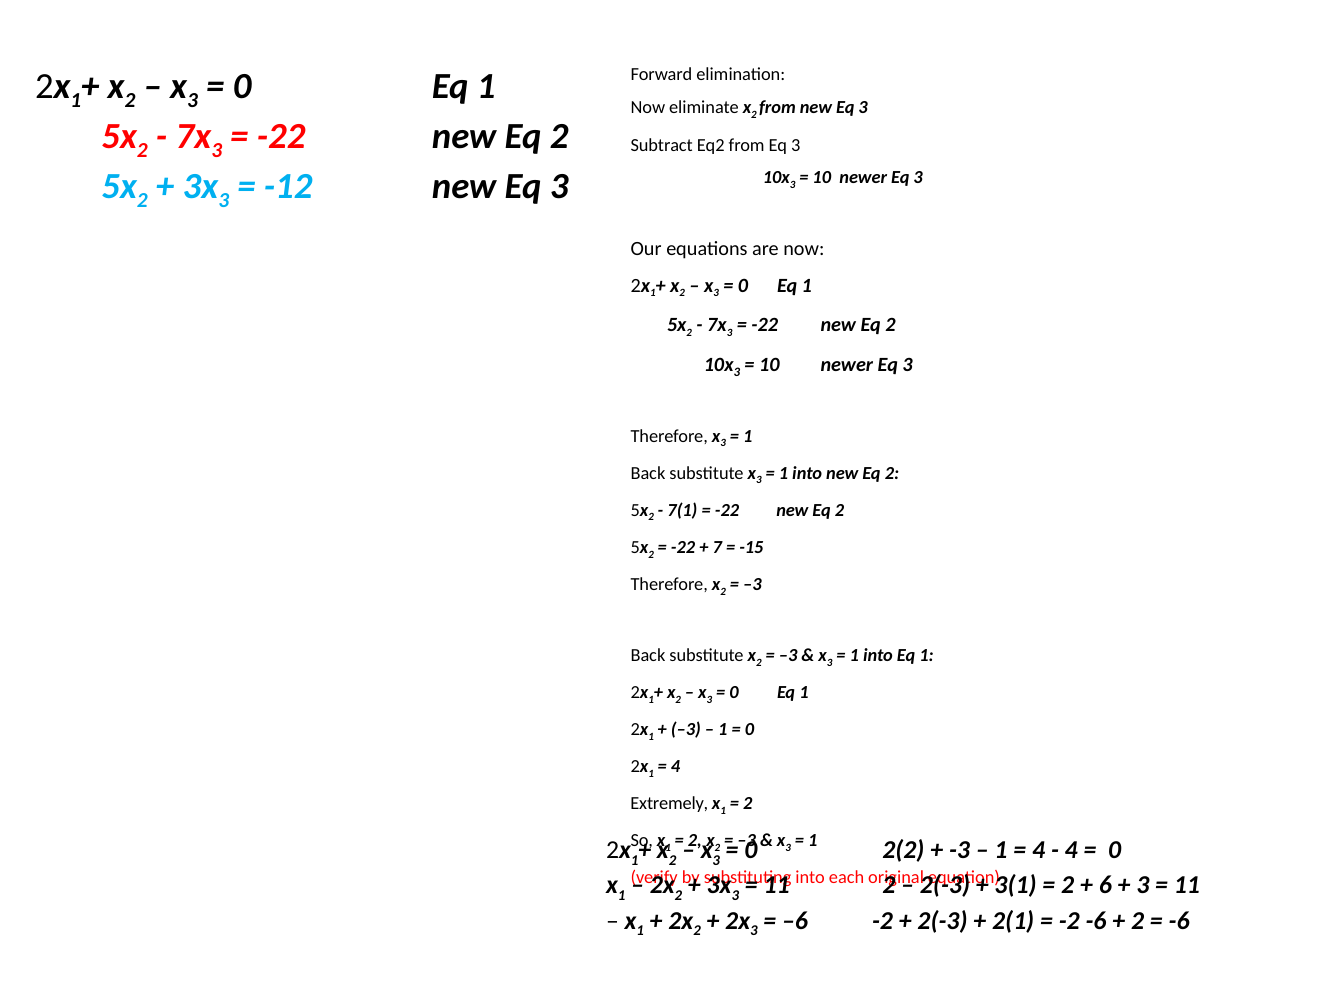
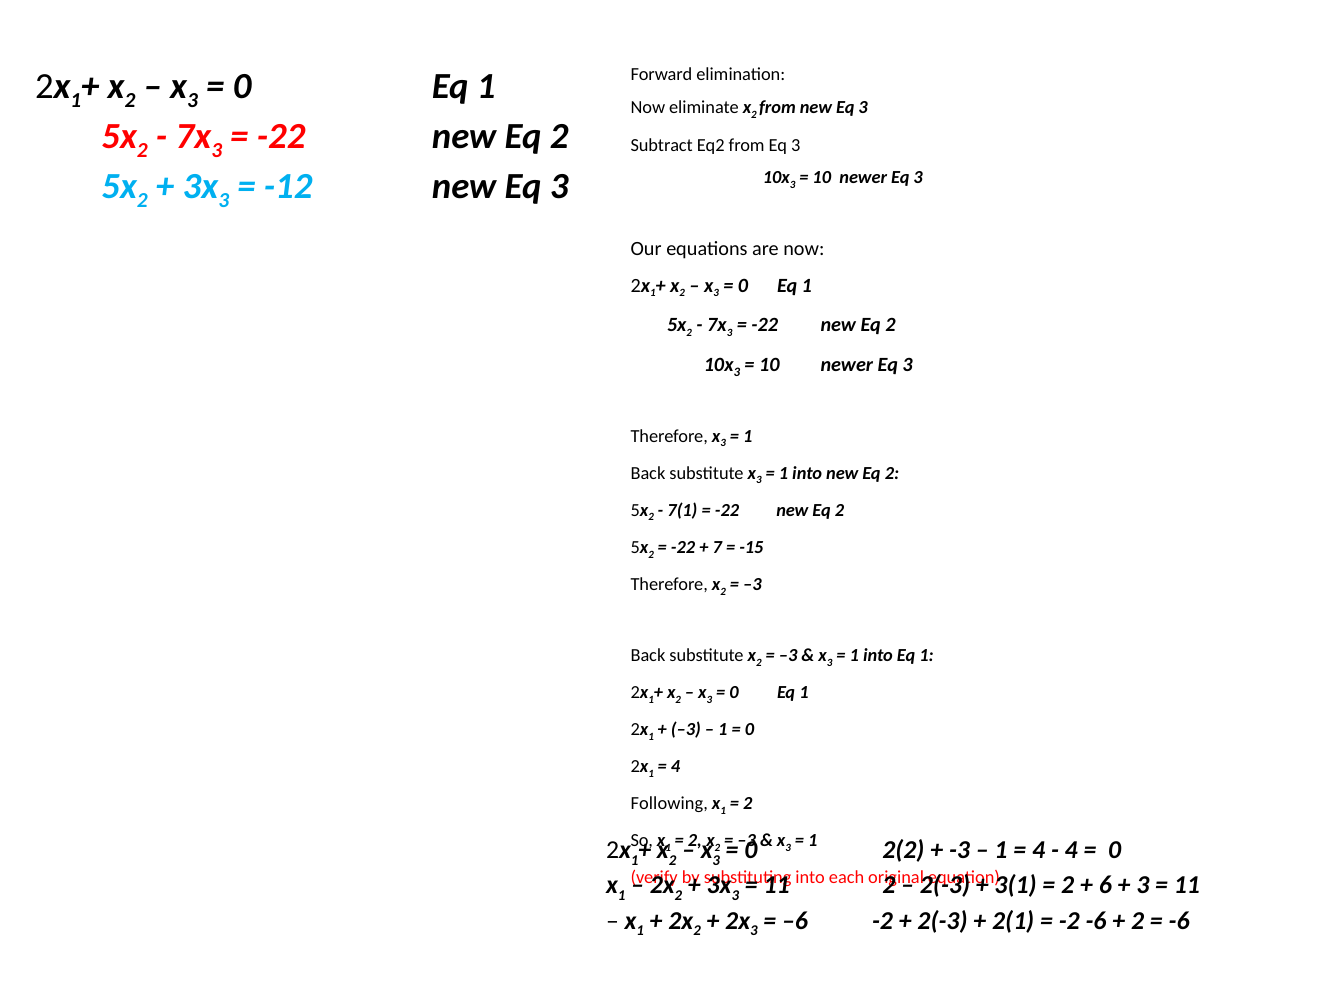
Extremely: Extremely -> Following (669, 804)
